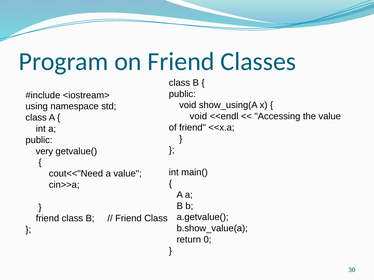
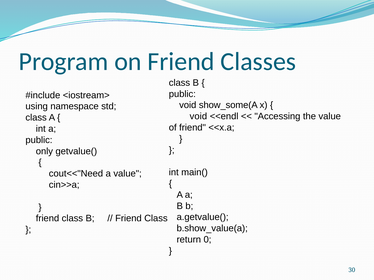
show_using(A: show_using(A -> show_some(A (228, 105)
very: very -> only (44, 151)
